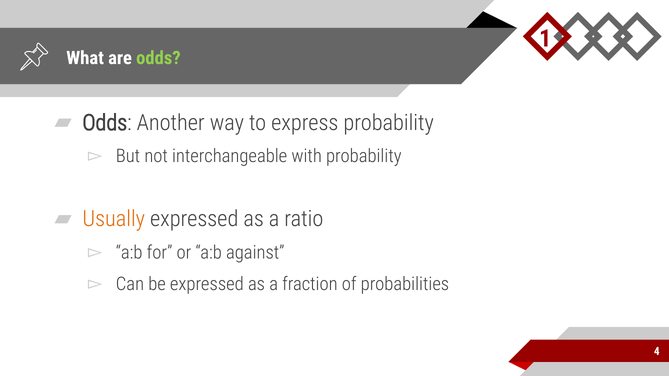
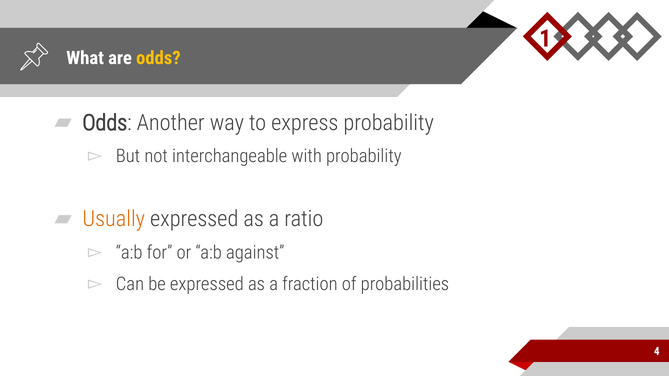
odds colour: light green -> yellow (158, 58)
